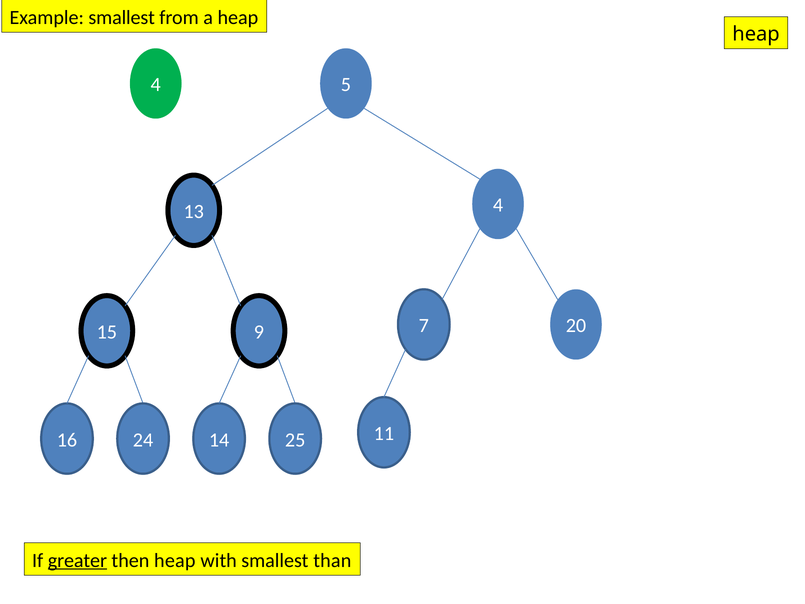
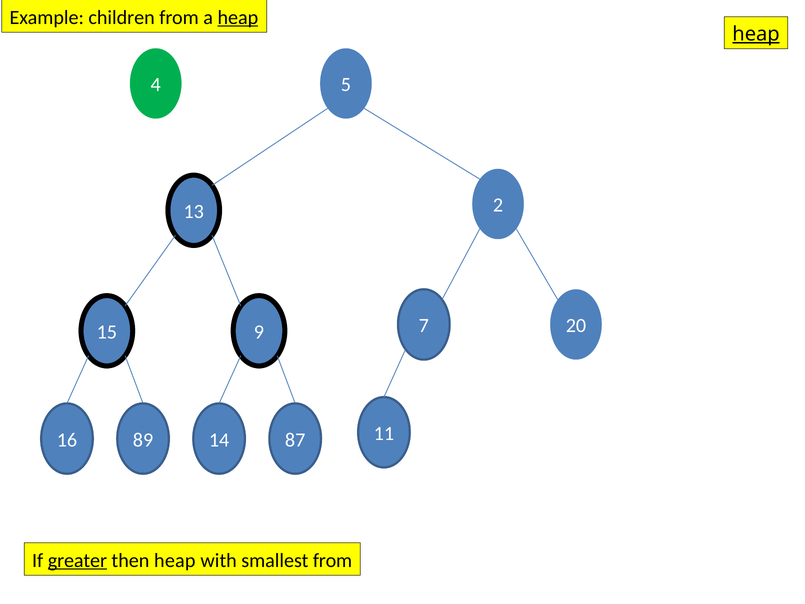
Example smallest: smallest -> children (122, 17)
heap underline: none -> present (238, 17)
heap underline: none -> present (756, 34)
13 4: 4 -> 2 (498, 205)
24: 24 -> 89 (143, 440)
25: 25 -> 87 (295, 440)
smallest than: than -> from (333, 560)
